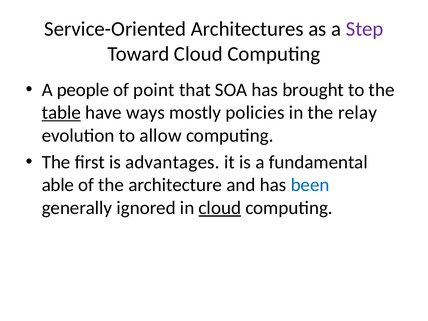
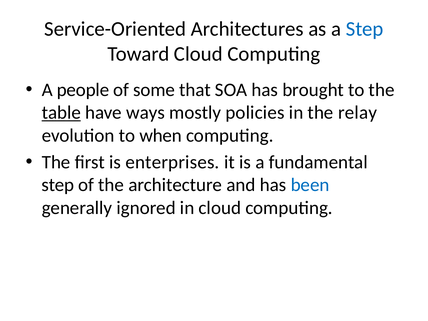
Step colour: purple -> blue (365, 29)
point: point -> some (154, 90)
allow: allow -> when (161, 136)
advantages: advantages -> enterprises (172, 162)
able: able -> step (58, 185)
cloud underline: present -> none (220, 208)
